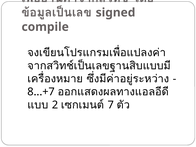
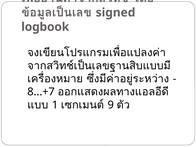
compile: compile -> logbook (45, 27)
2: 2 -> 1 (55, 105)
7: 7 -> 9 (111, 105)
